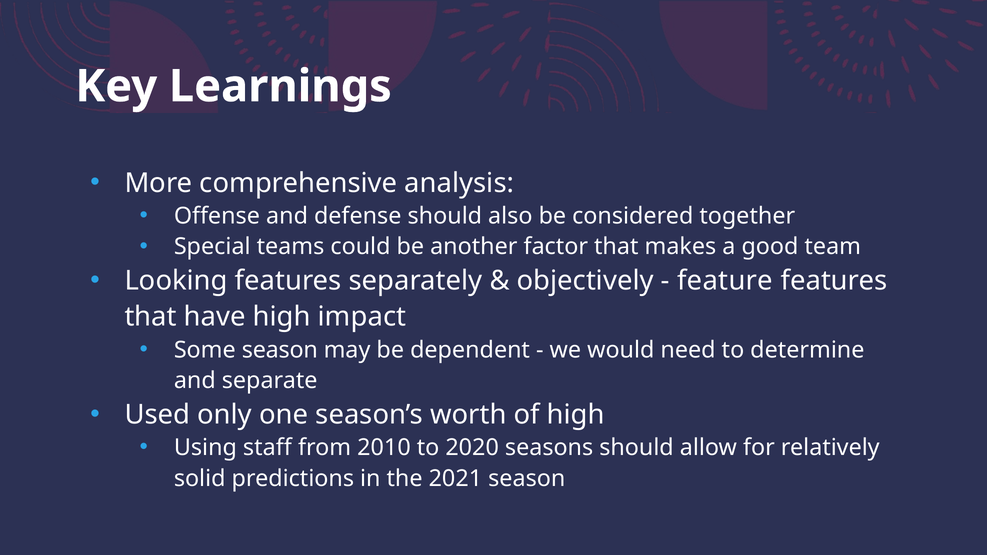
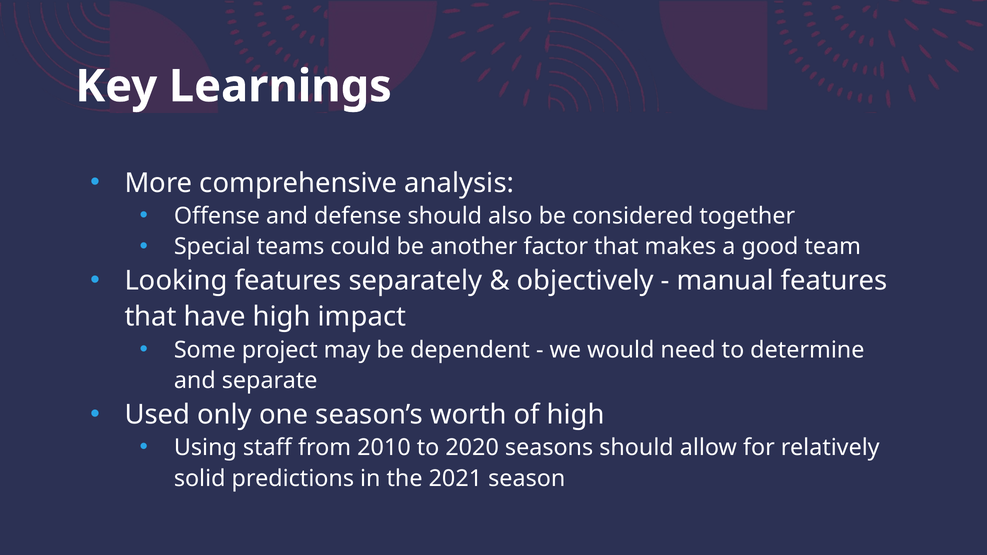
feature: feature -> manual (725, 281)
Some season: season -> project (280, 350)
